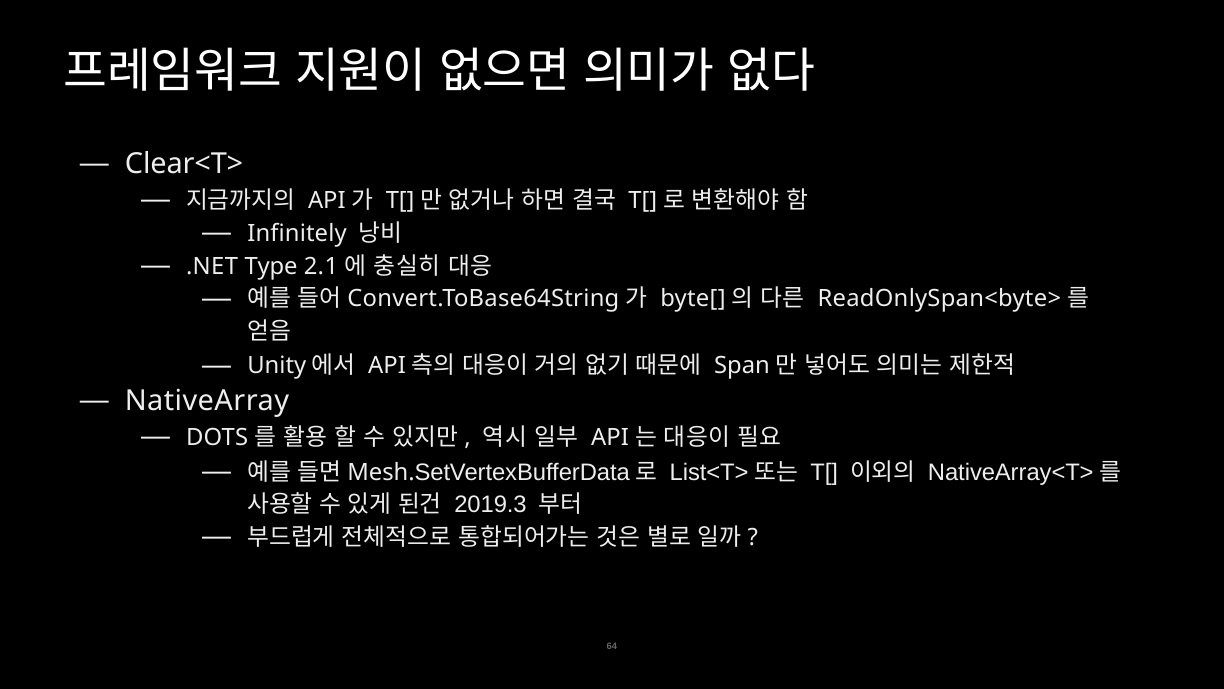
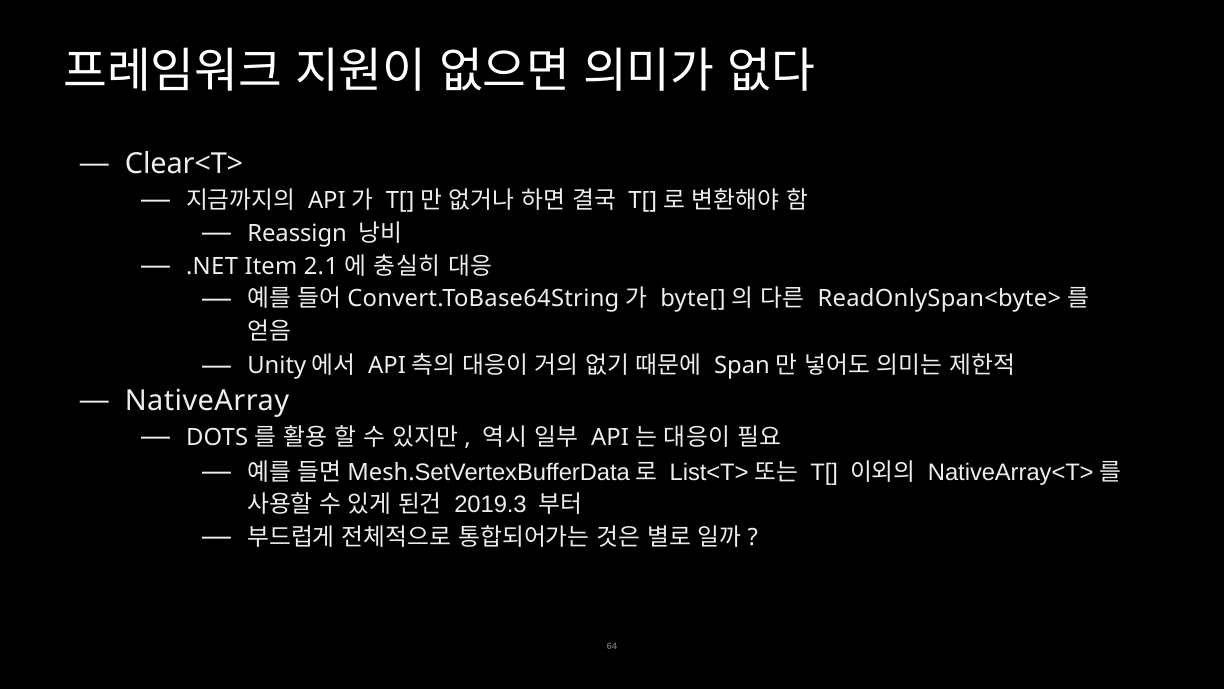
Infinitely: Infinitely -> Reassign (297, 233)
Type: Type -> Item (271, 266)
